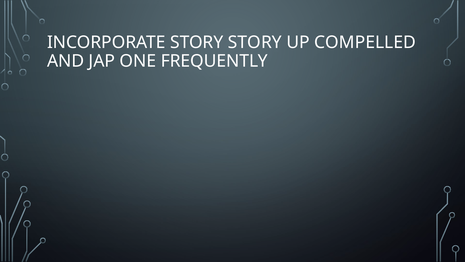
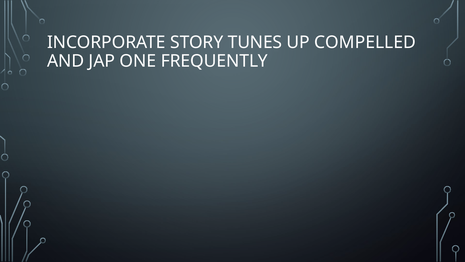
STORY STORY: STORY -> TUNES (255, 42)
